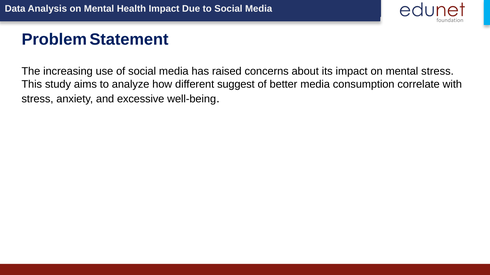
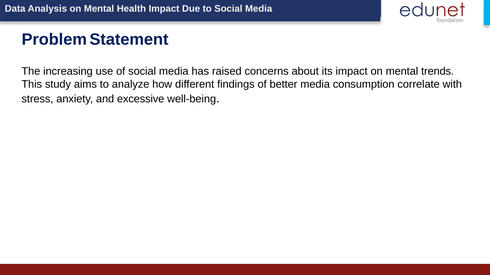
mental stress: stress -> trends (438, 72)
suggest: suggest -> findings (236, 85)
